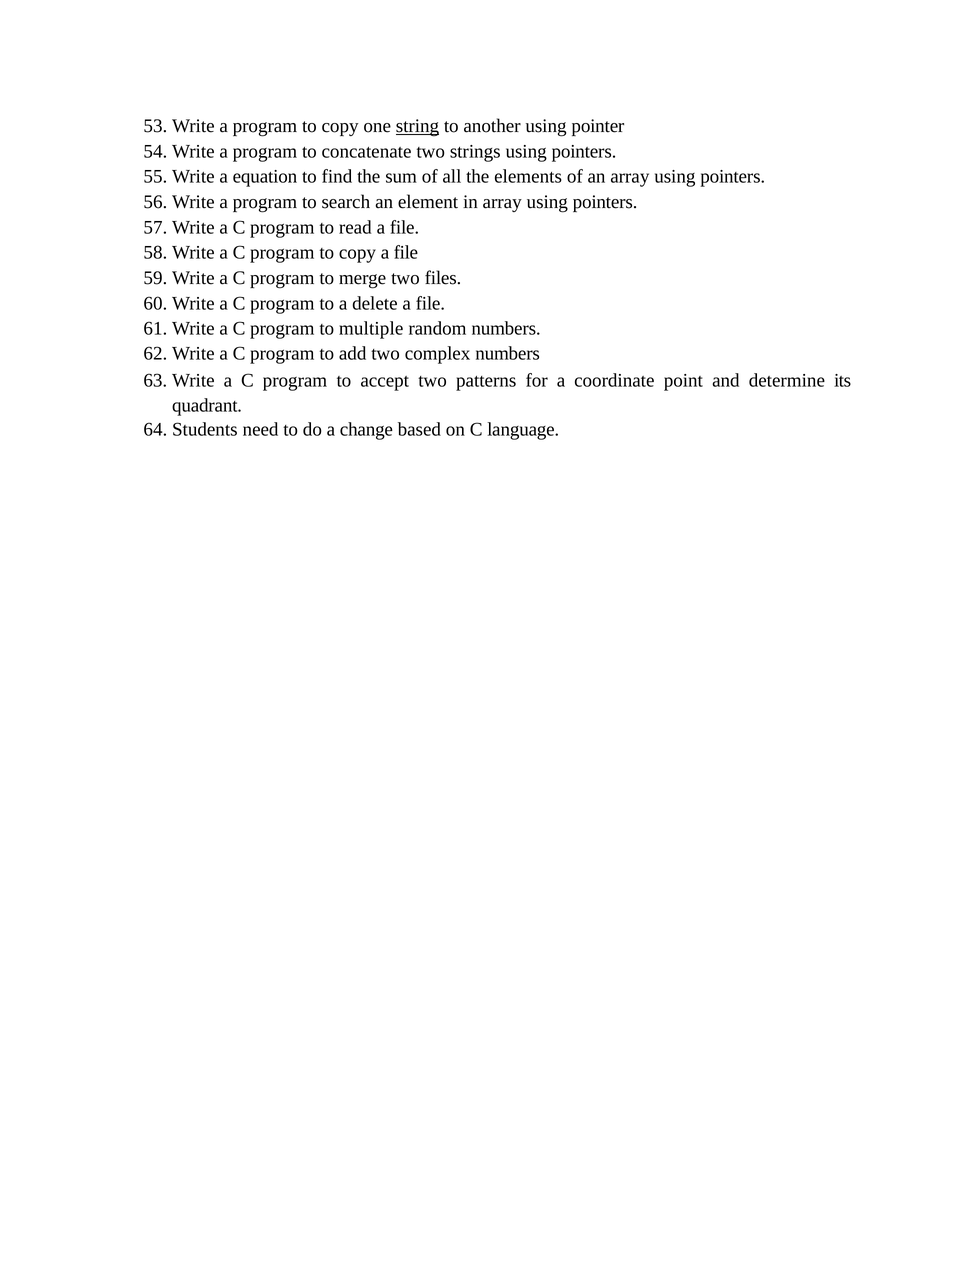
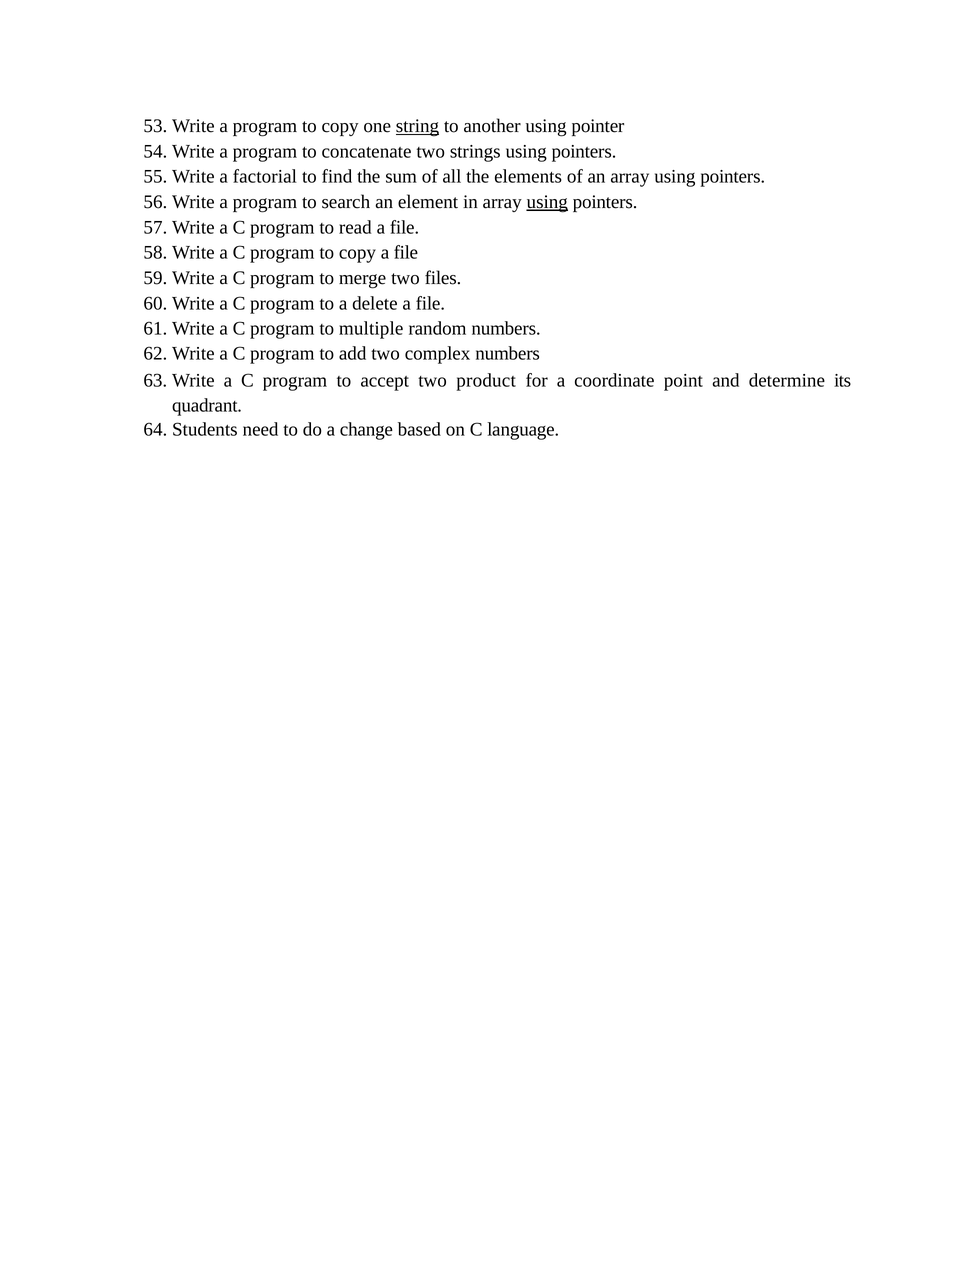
equation: equation -> factorial (265, 177)
using underline: none -> present (547, 202)
patterns: patterns -> product (486, 380)
